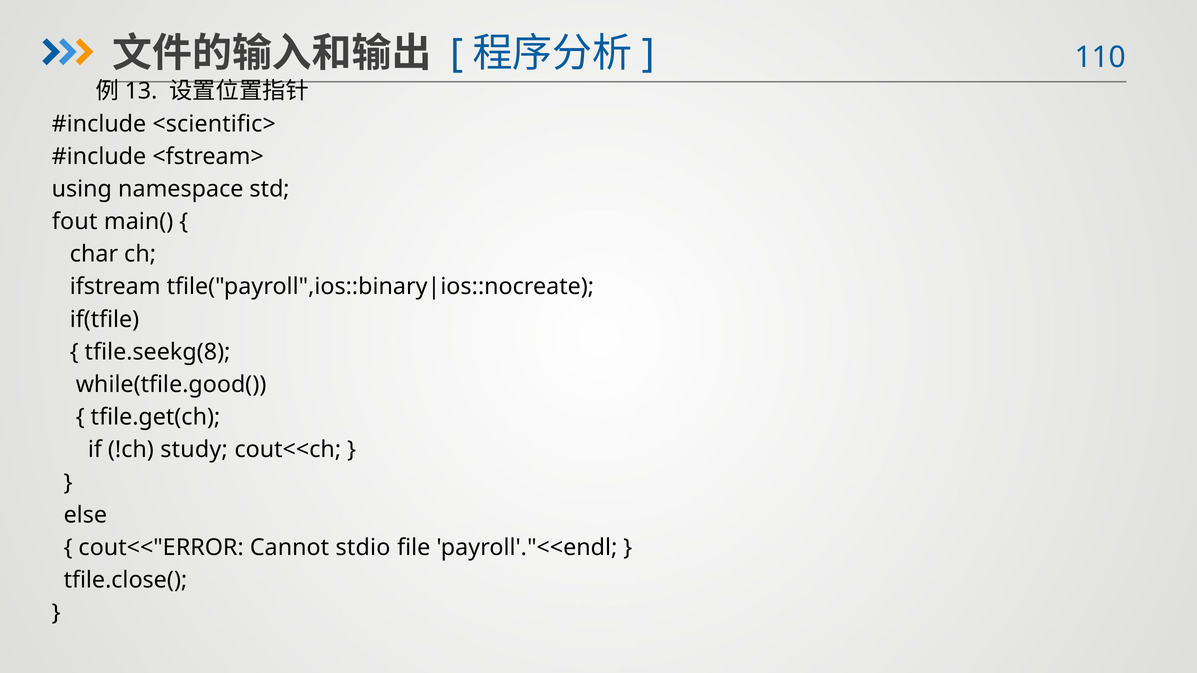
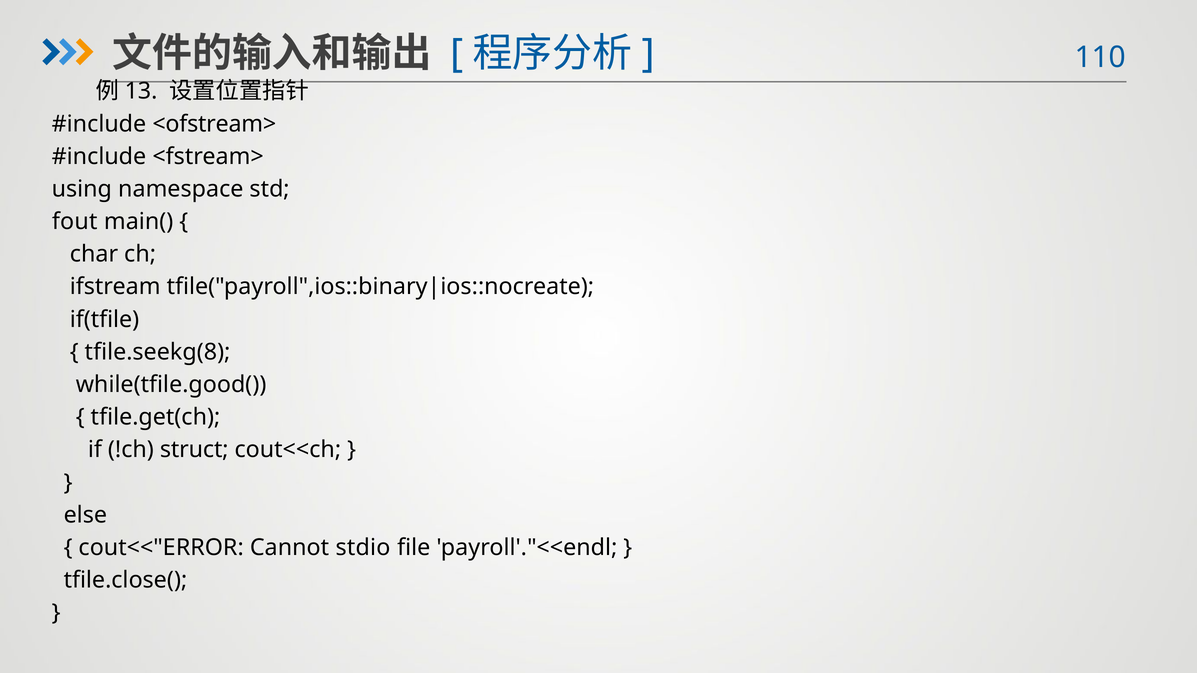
<scientific>: <scientific> -> <ofstream> (214, 124)
study: study -> struct (194, 450)
